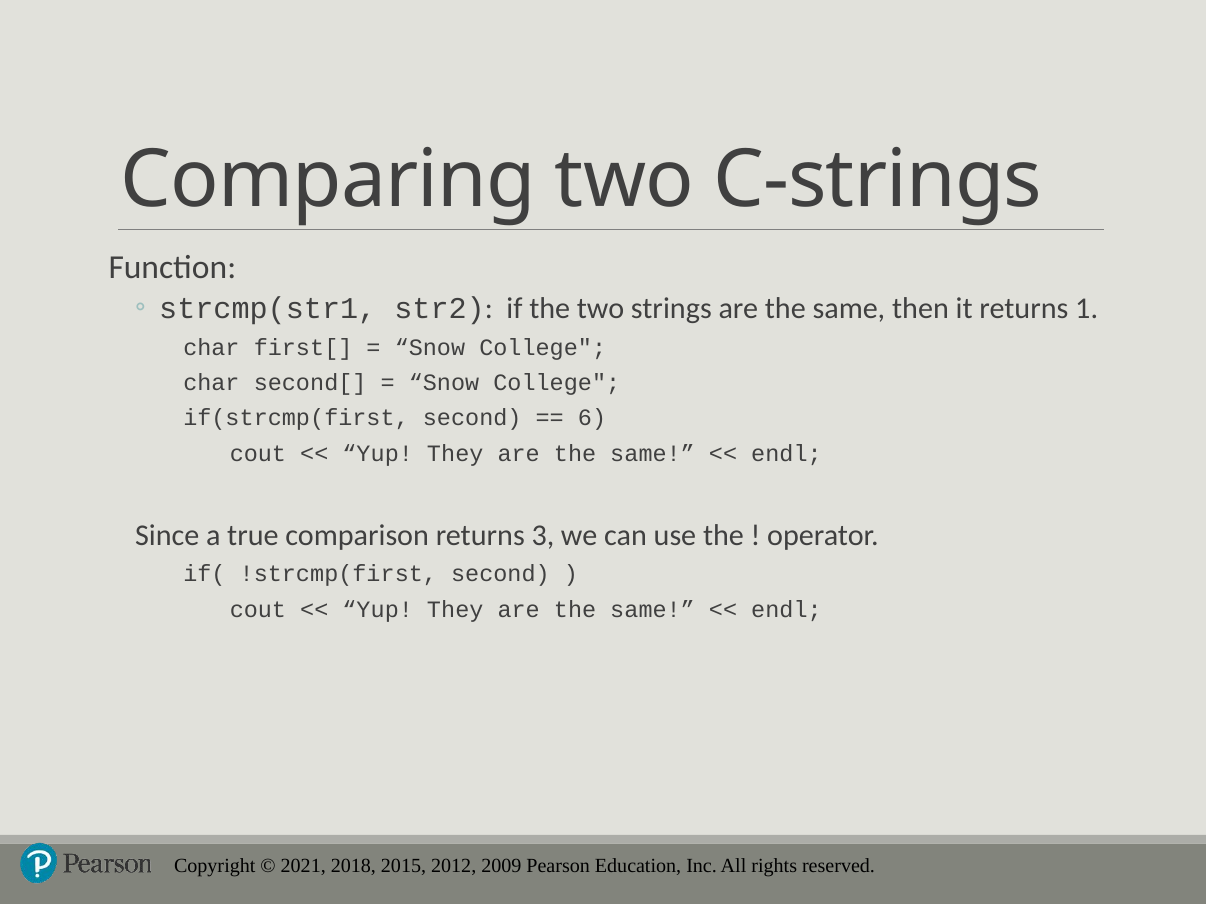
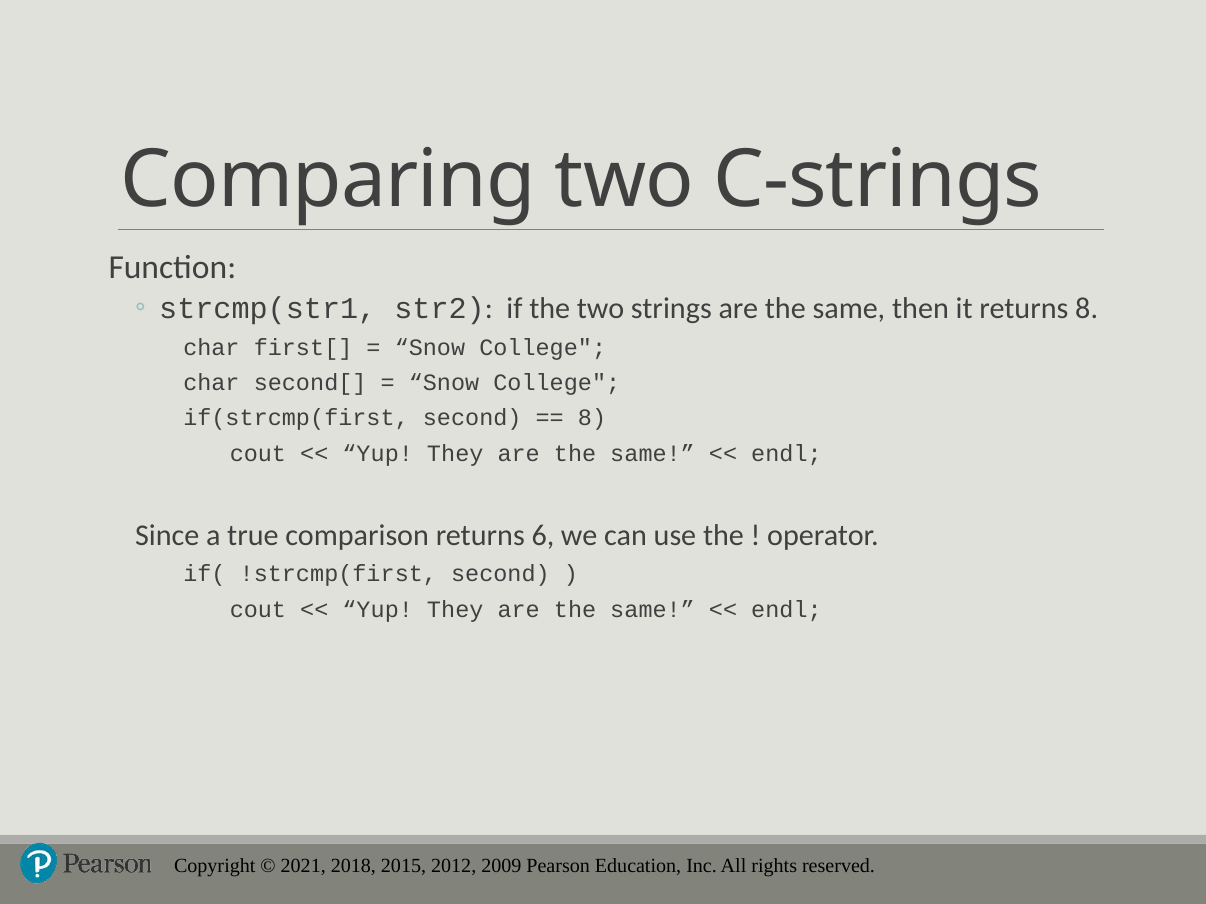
returns 1: 1 -> 8 (1087, 309)
6: 6 -> 8 (592, 418)
3: 3 -> 6 (543, 535)
